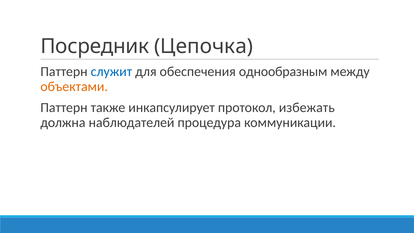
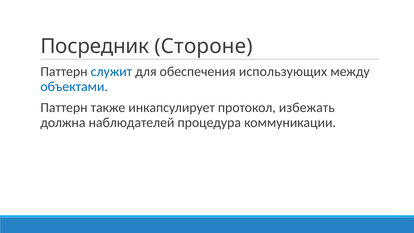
Цепочка: Цепочка -> Стороне (204, 46)
однообразным: однообразным -> использующих (283, 72)
объектами colour: orange -> blue (74, 87)
